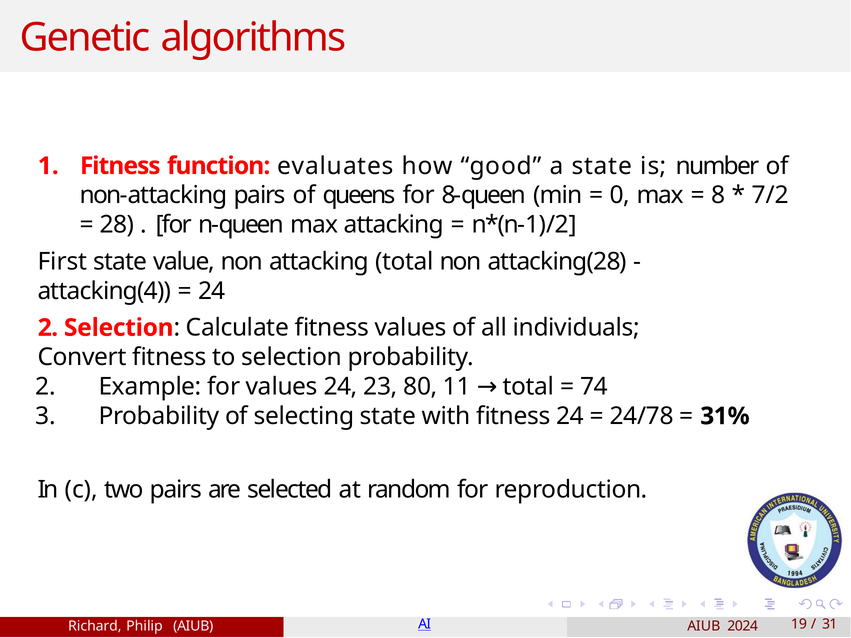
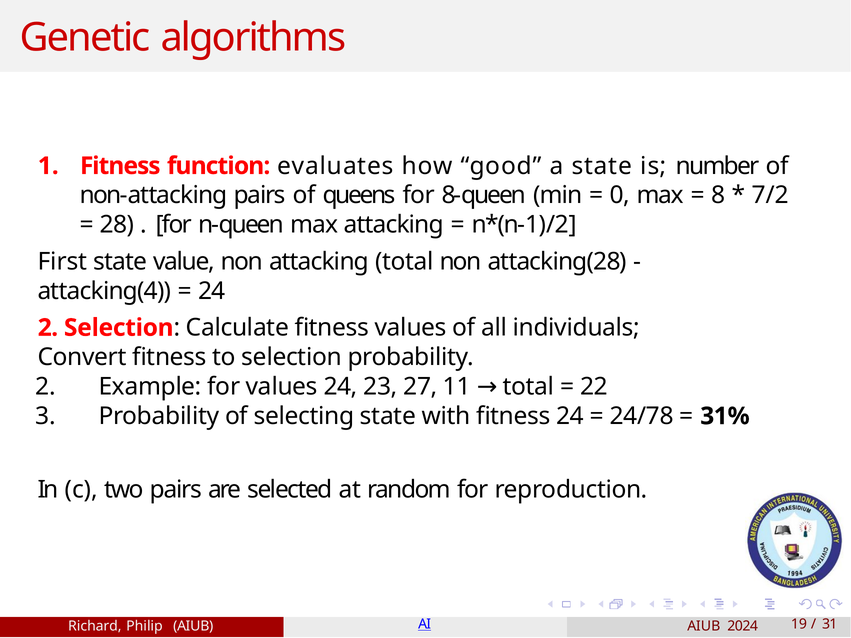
80: 80 -> 27 (420, 387)
74: 74 -> 22 (594, 387)
